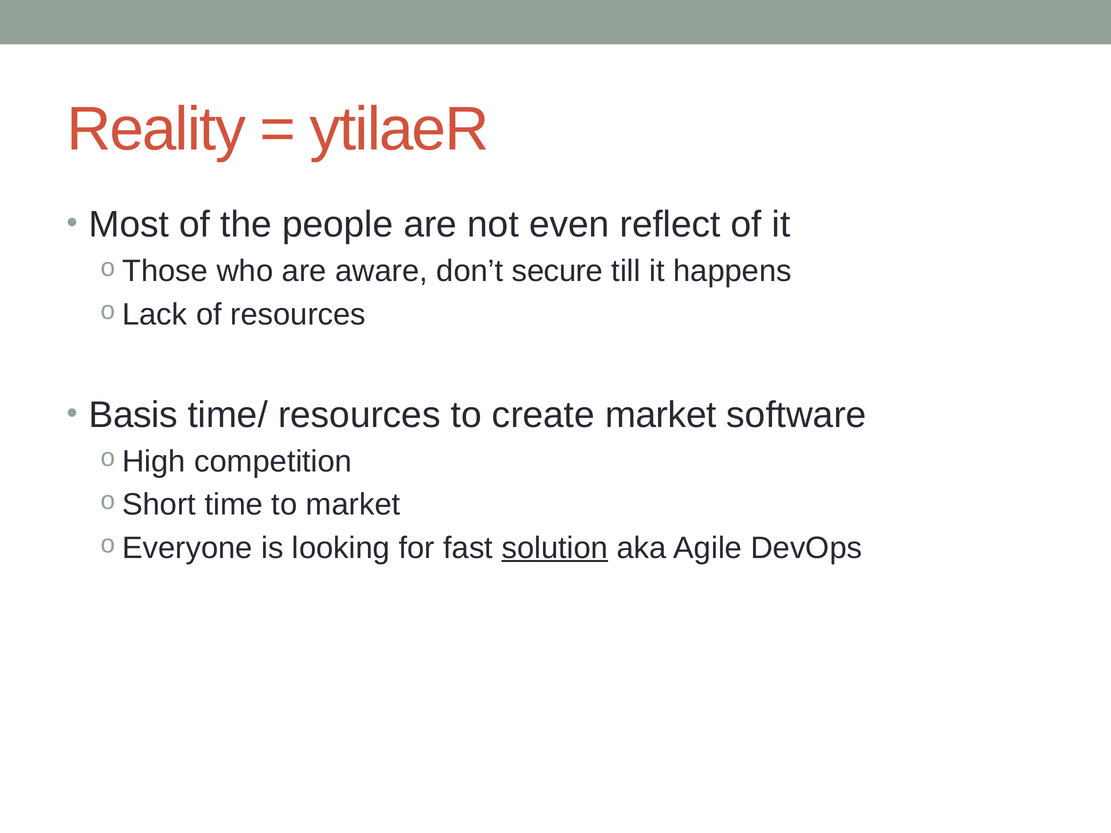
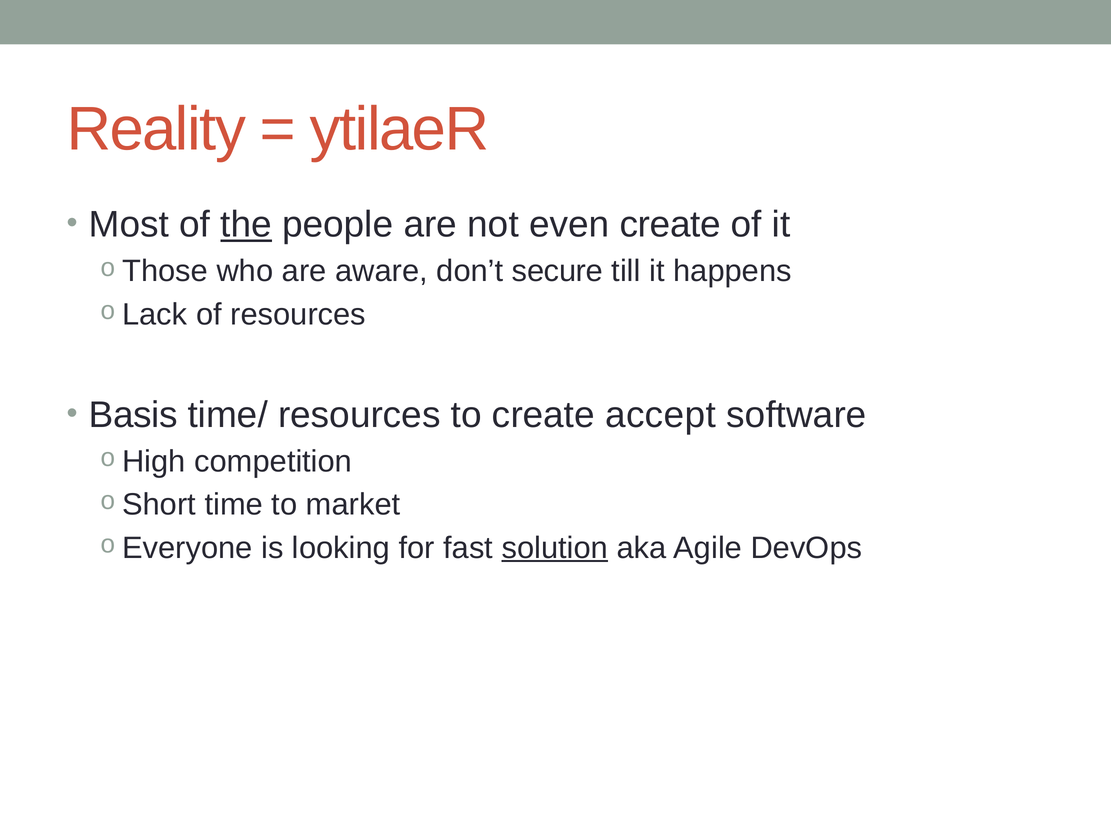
the underline: none -> present (246, 225)
even reflect: reflect -> create (670, 225)
create market: market -> accept (661, 415)
